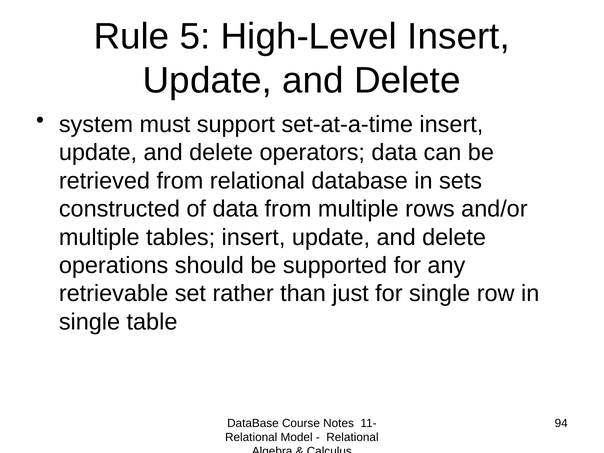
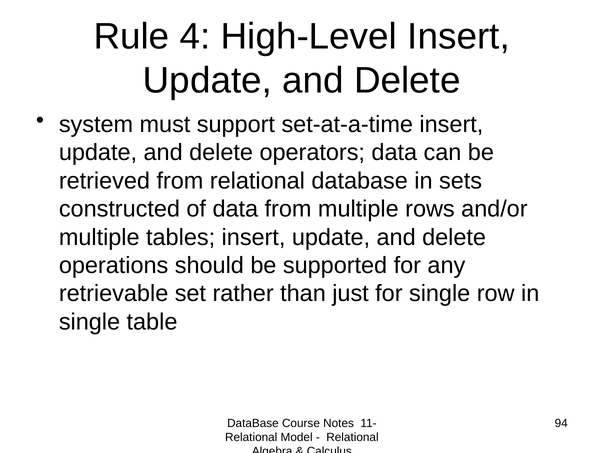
5: 5 -> 4 (195, 36)
